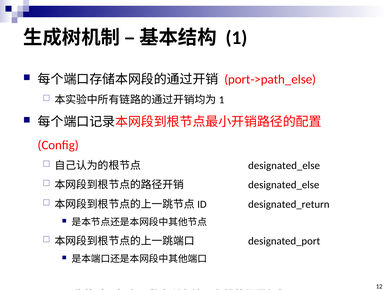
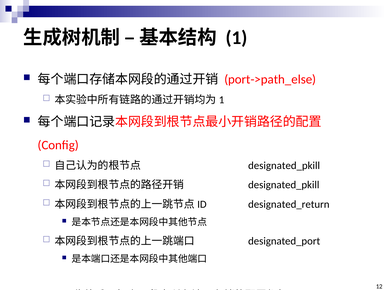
designated_else: designated_else -> designated_pkill (284, 166)
designated_else: designated_else -> designated_pkill (284, 185)
